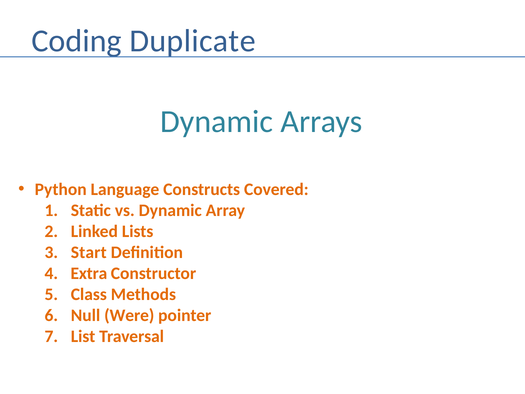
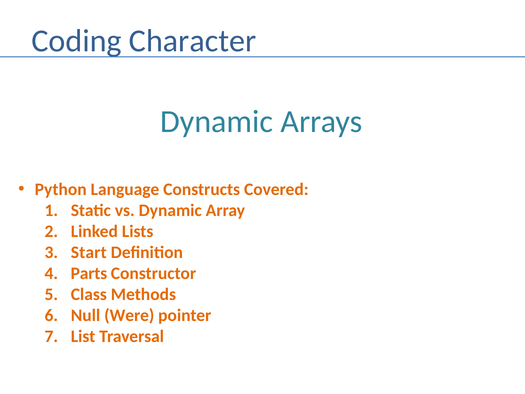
Duplicate: Duplicate -> Character (193, 41)
Extra: Extra -> Parts (89, 273)
